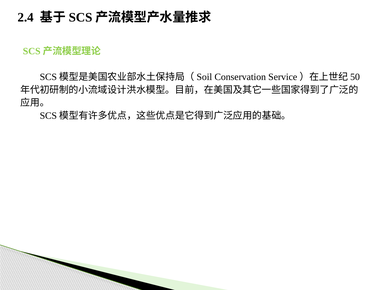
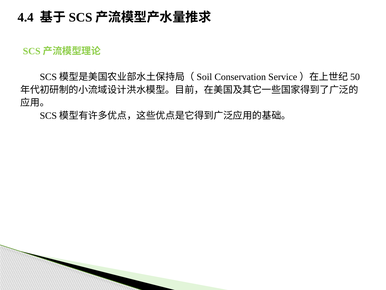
2.4: 2.4 -> 4.4 (26, 17)
